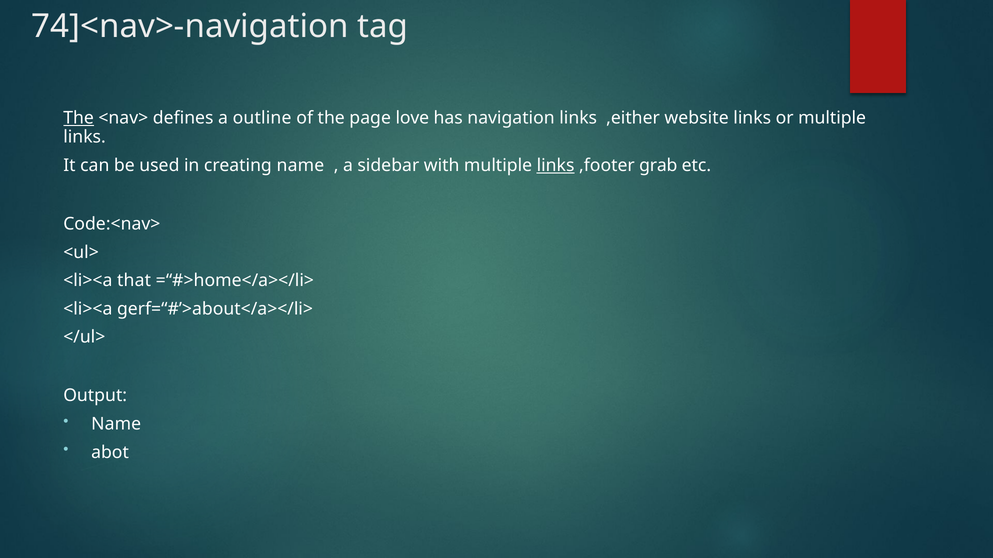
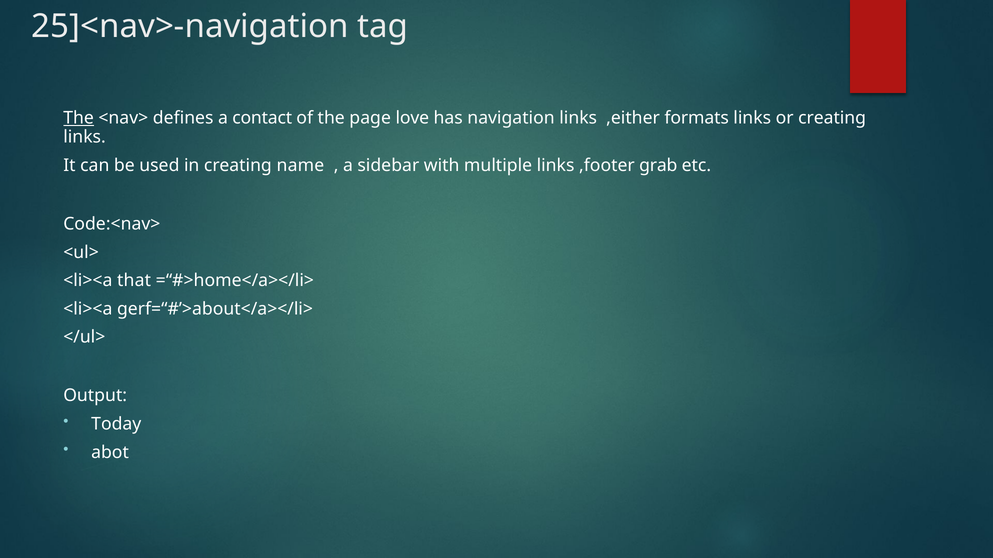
74]<nav>-navigation: 74]<nav>-navigation -> 25]<nav>-navigation (190, 27)
outline: outline -> contact (262, 118)
website: website -> formats (697, 118)
or multiple: multiple -> creating (832, 118)
links underline: present -> none (556, 166)
Name: Name -> Today (116, 424)
